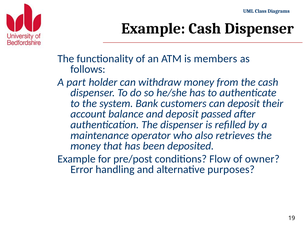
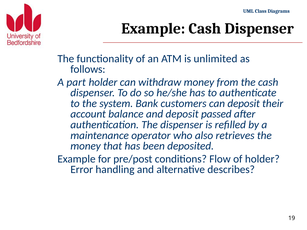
members: members -> unlimited (215, 59)
of owner: owner -> holder (262, 159)
purposes: purposes -> describes (231, 170)
